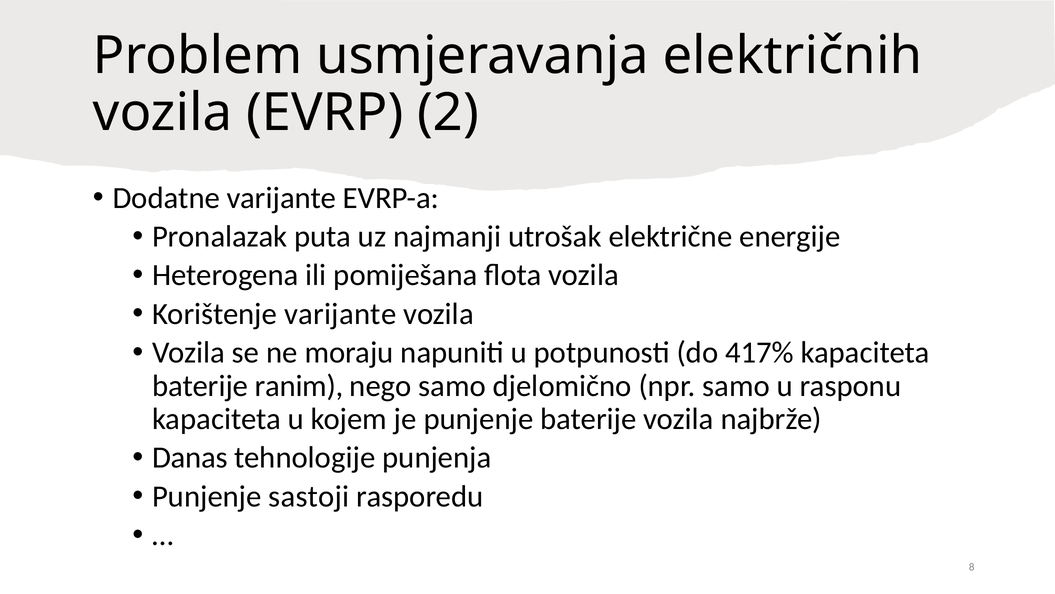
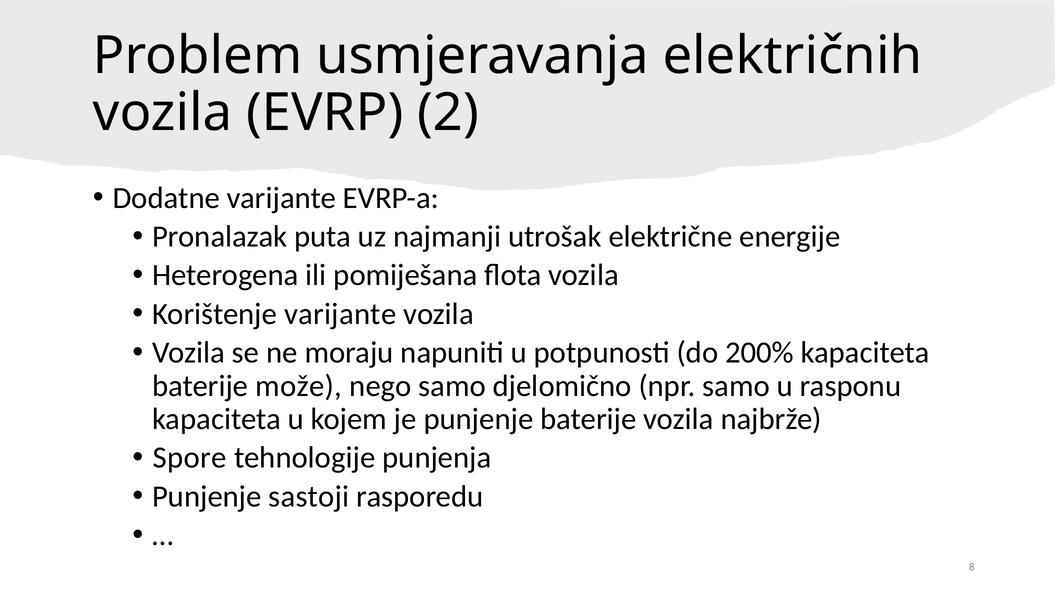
417%: 417% -> 200% (760, 352)
ranim: ranim -> može (299, 386)
Danas: Danas -> Spore (190, 457)
